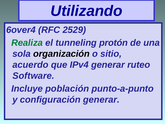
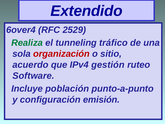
Utilizando: Utilizando -> Extendido (86, 11)
protón: protón -> tráfico (113, 43)
organización colour: black -> red (61, 54)
IPv4 generar: generar -> gestión (108, 65)
configuración generar: generar -> emisión (101, 99)
